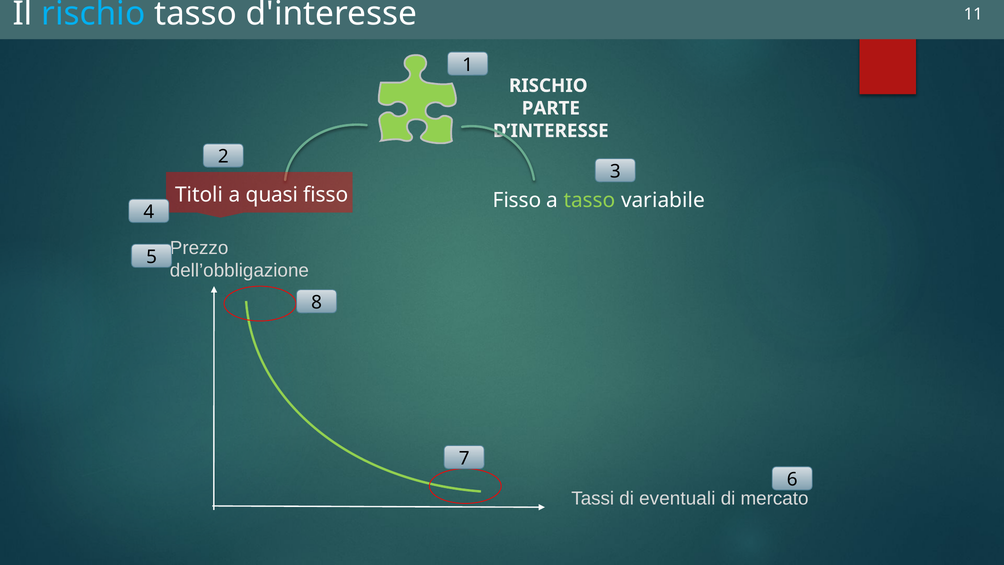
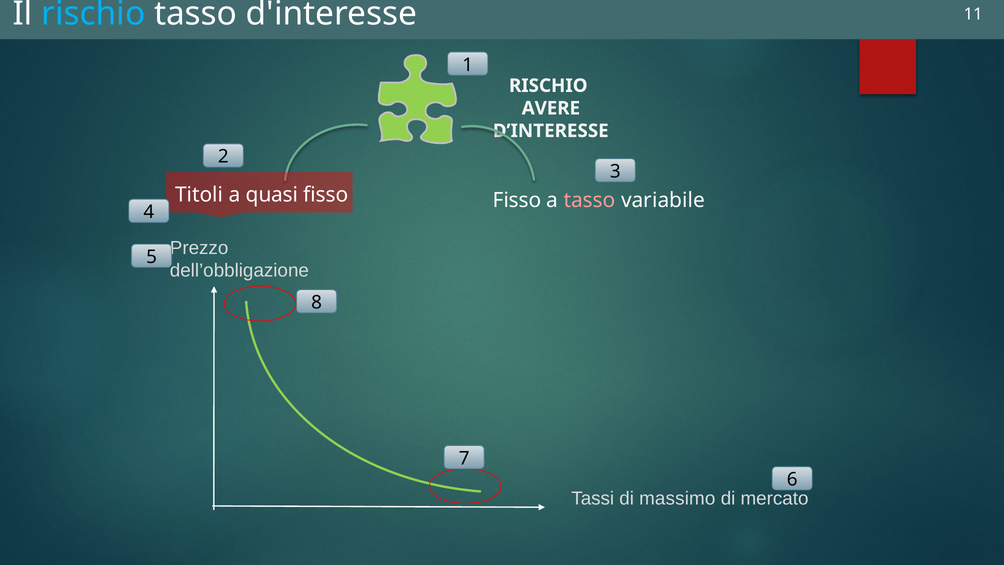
PARTE: PARTE -> AVERE (551, 108)
tasso colour: light green -> pink (590, 200)
eventuali: eventuali -> massimo (677, 498)
